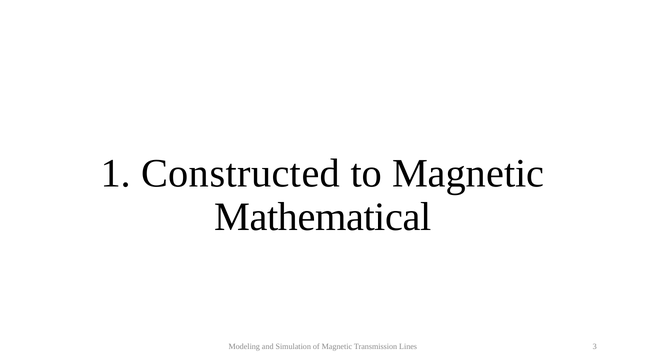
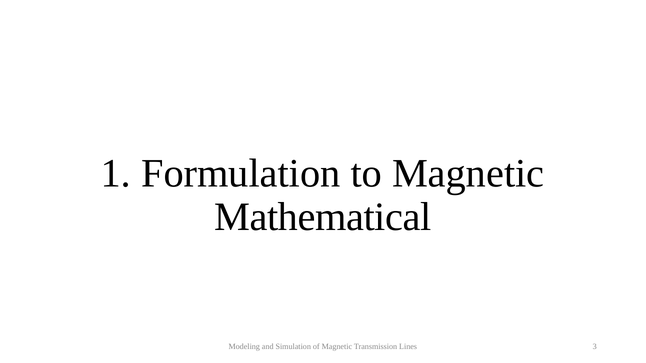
Constructed: Constructed -> Formulation (241, 174)
